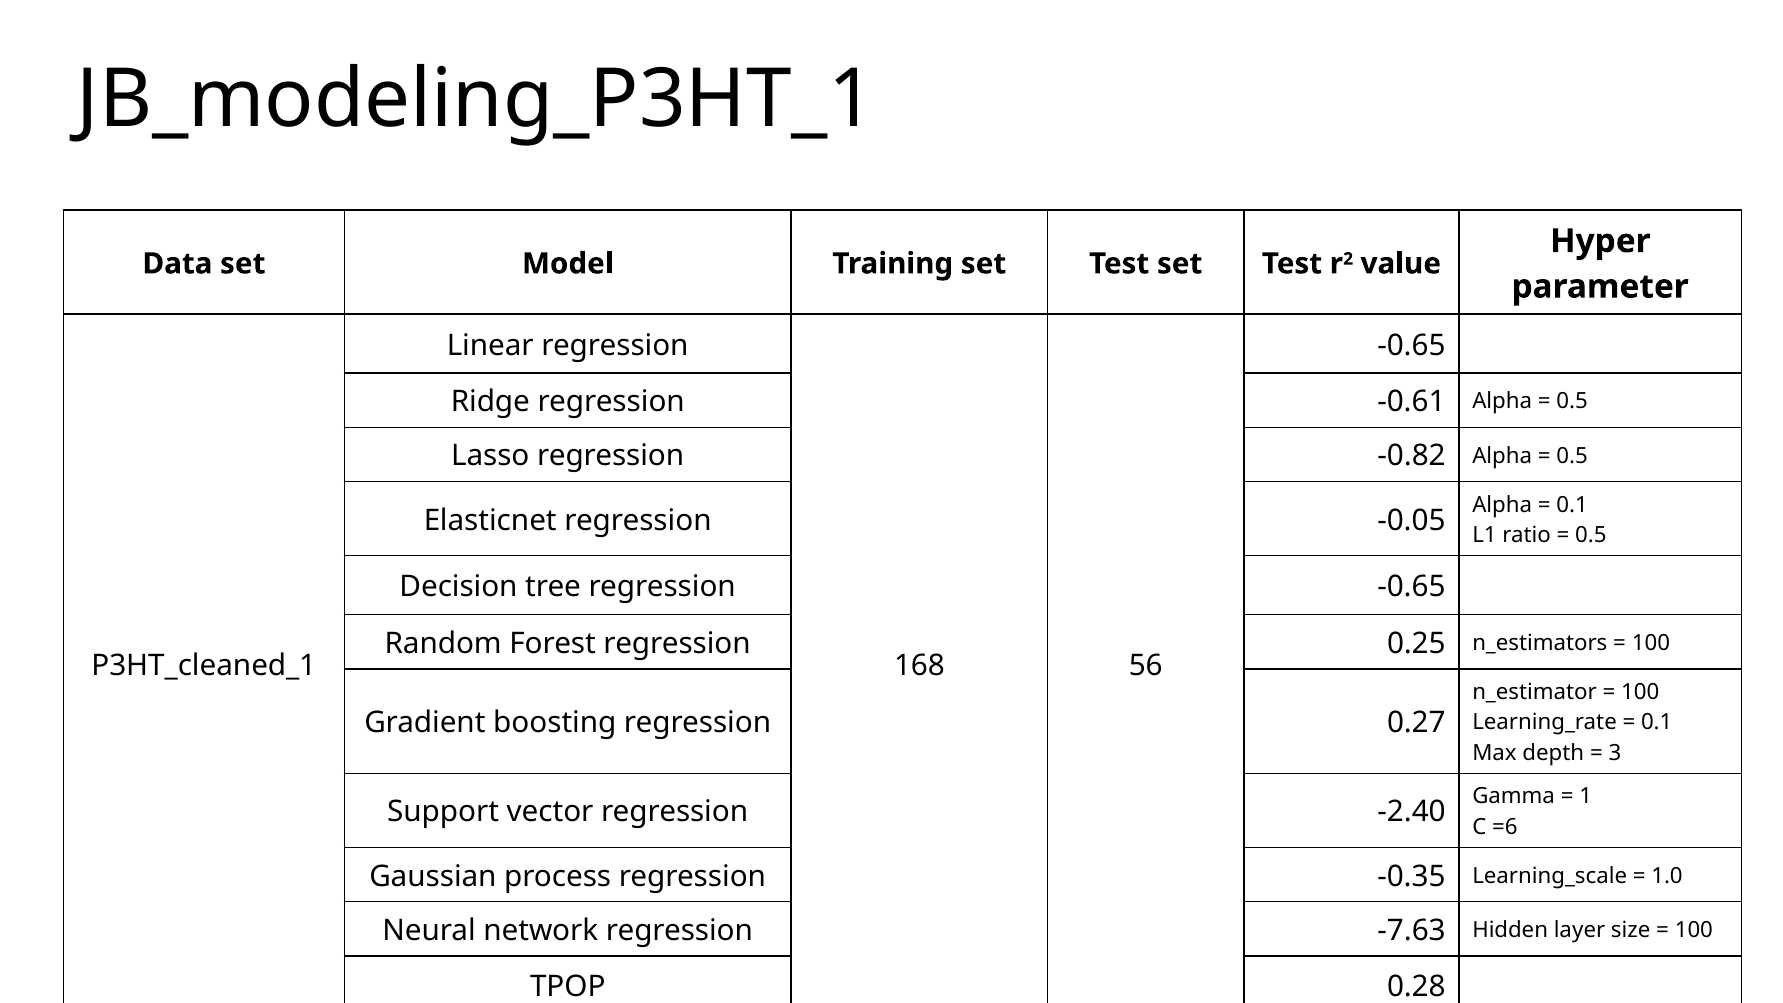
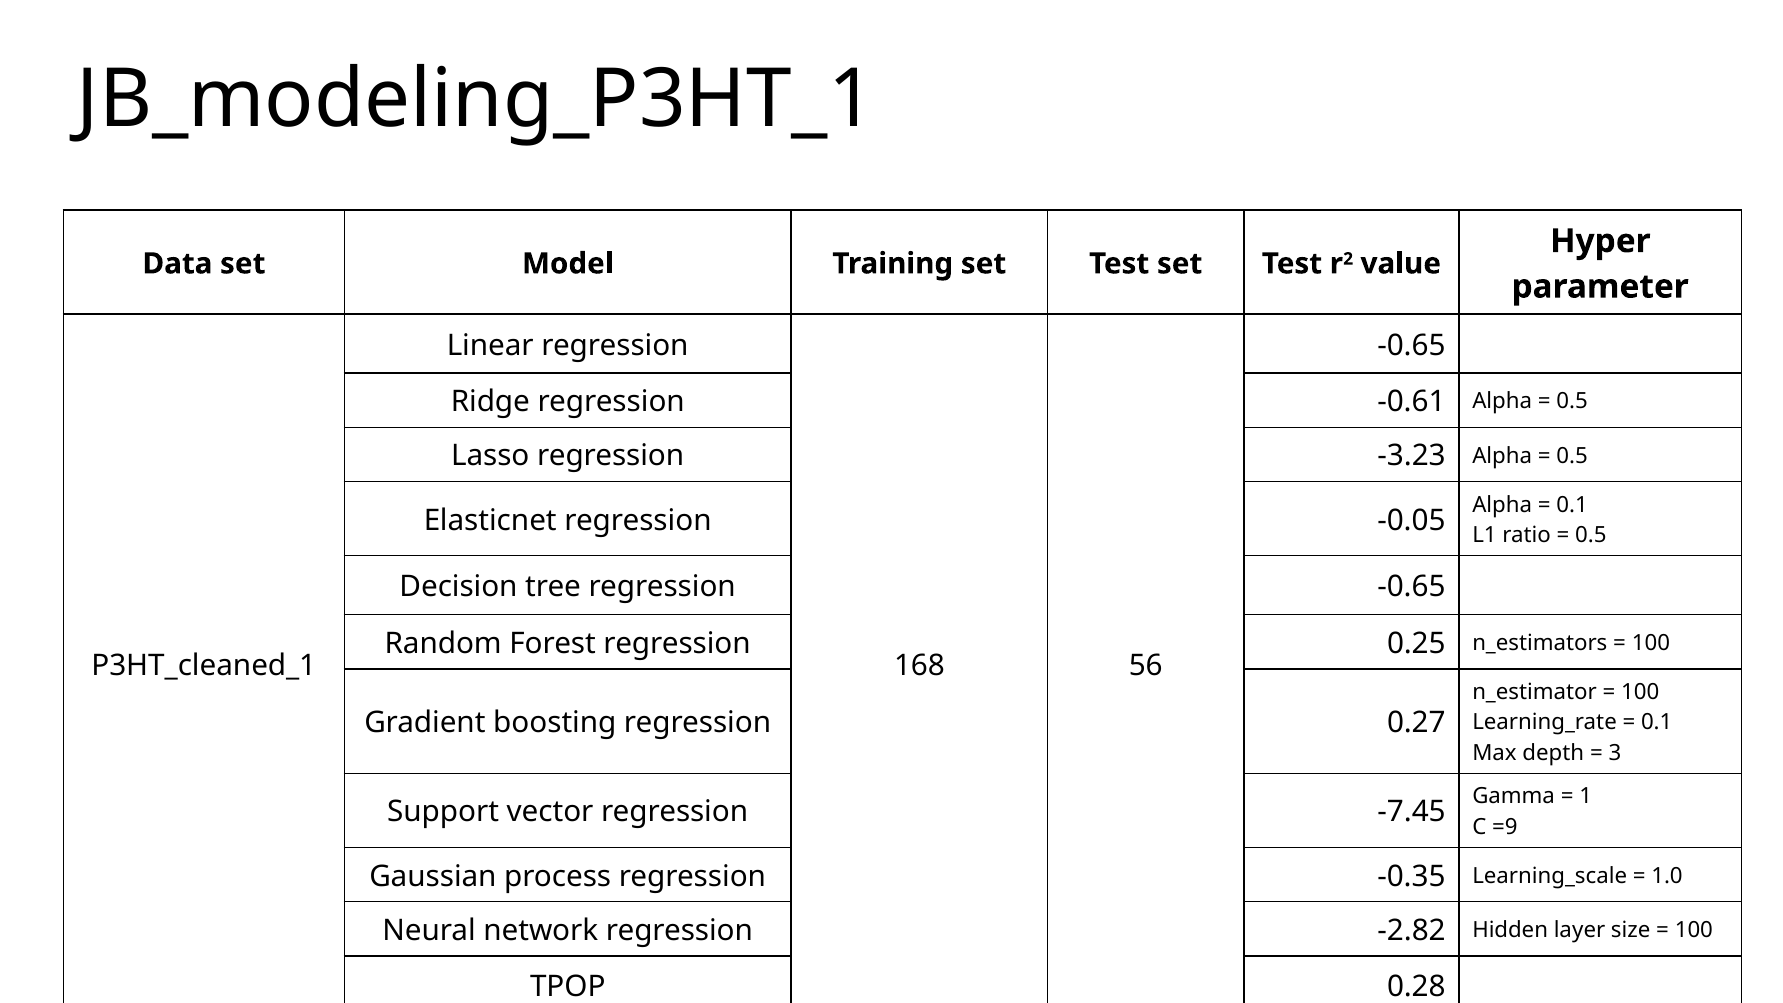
-0.82: -0.82 -> -3.23 (1412, 456)
-2.40: -2.40 -> -7.45 (1412, 812)
=6: =6 -> =9 (1505, 827)
-7.63: -7.63 -> -2.82 (1412, 930)
